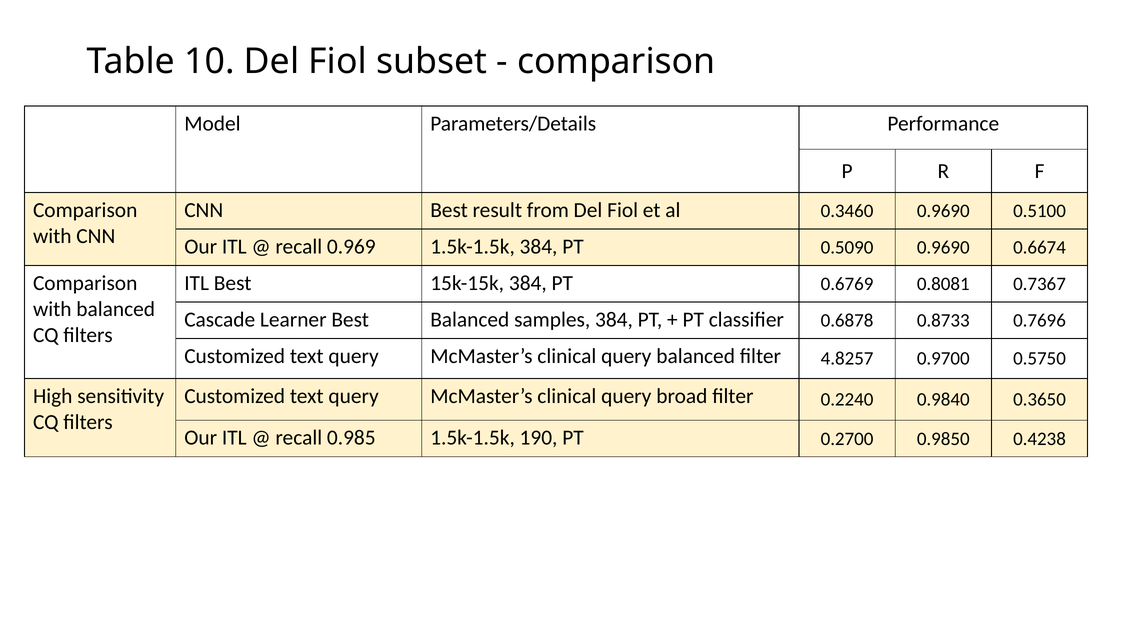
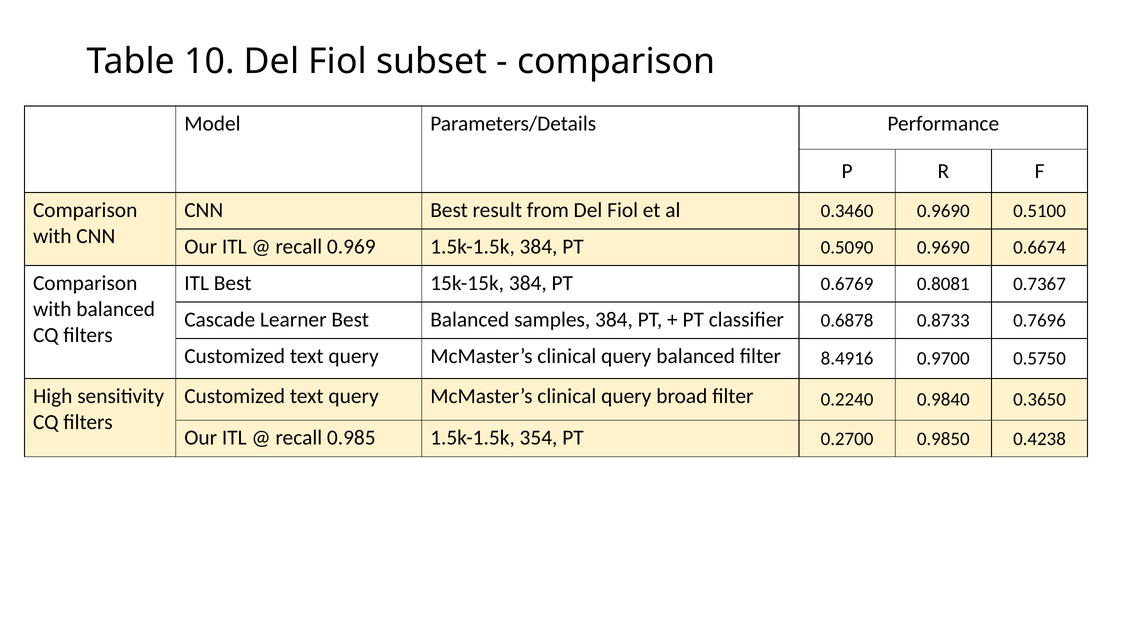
4.8257: 4.8257 -> 8.4916 (847, 359)
190: 190 -> 354 (539, 438)
